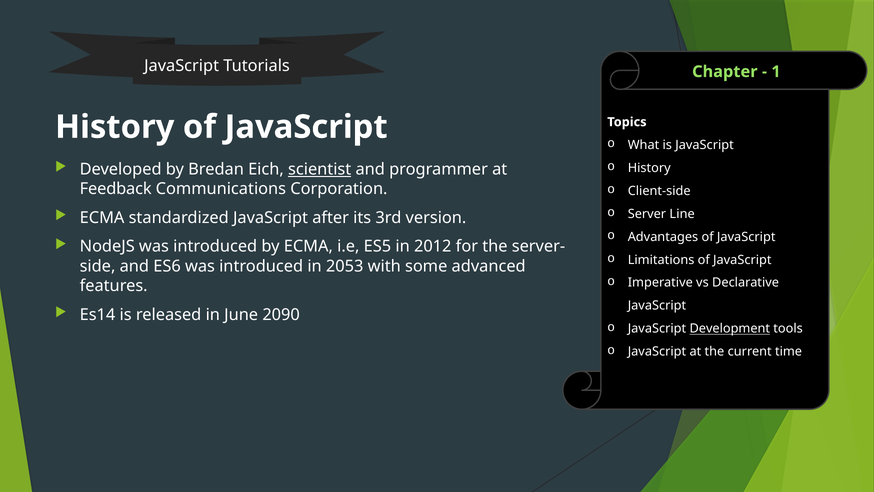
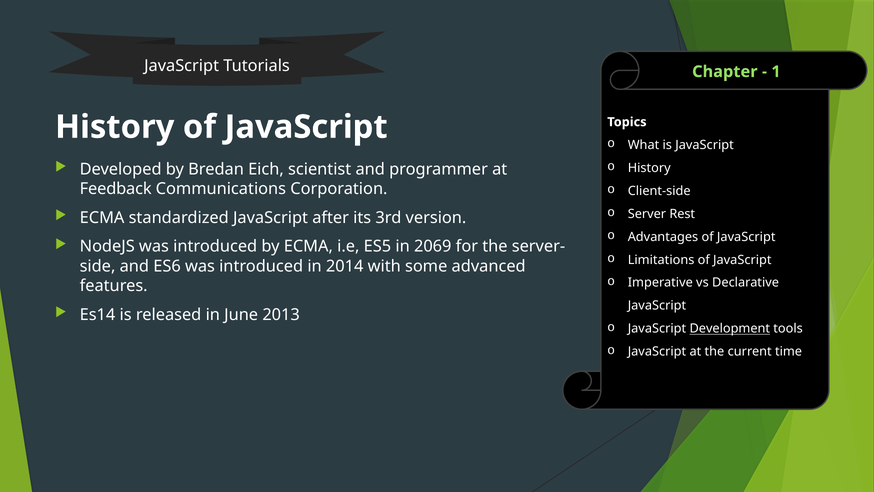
scientist underline: present -> none (320, 169)
Line: Line -> Rest (682, 214)
2012: 2012 -> 2069 (433, 246)
2053: 2053 -> 2014 (345, 266)
2090: 2090 -> 2013 (281, 314)
